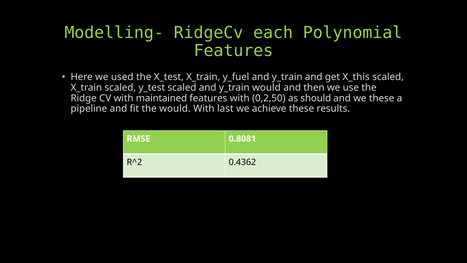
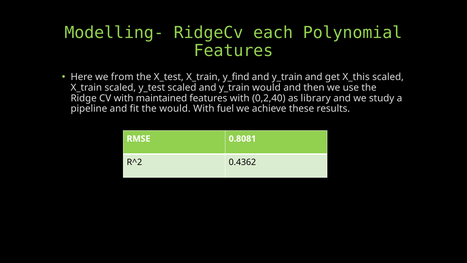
used: used -> from (122, 77)
y_fuel: y_fuel -> y_find (236, 77)
0,2,50: 0,2,50 -> 0,2,40 (269, 98)
should: should -> library (316, 98)
we these: these -> study (382, 98)
last: last -> fuel (225, 109)
